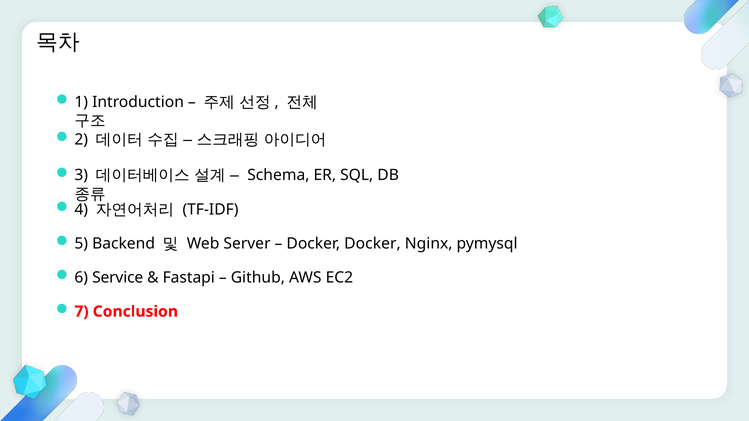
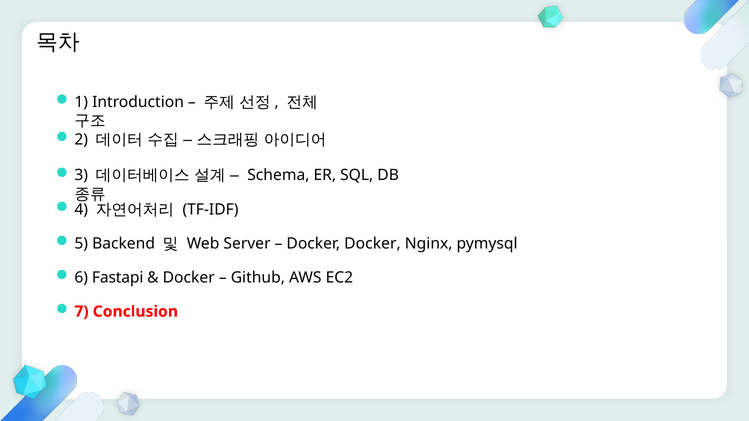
Service: Service -> Fastapi (118, 278)
Fastapi: Fastapi -> Docker (189, 278)
